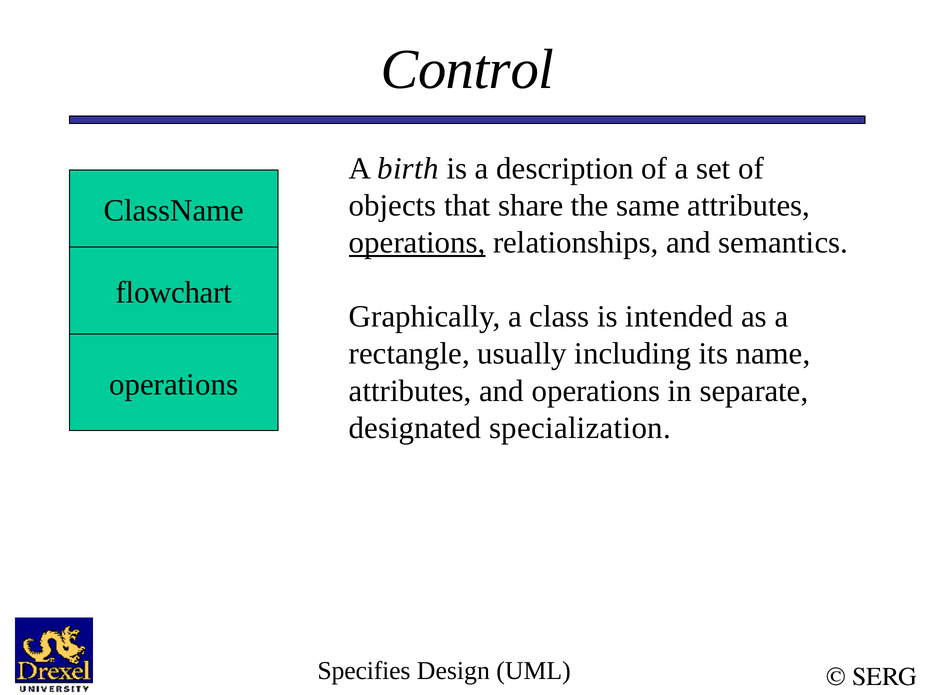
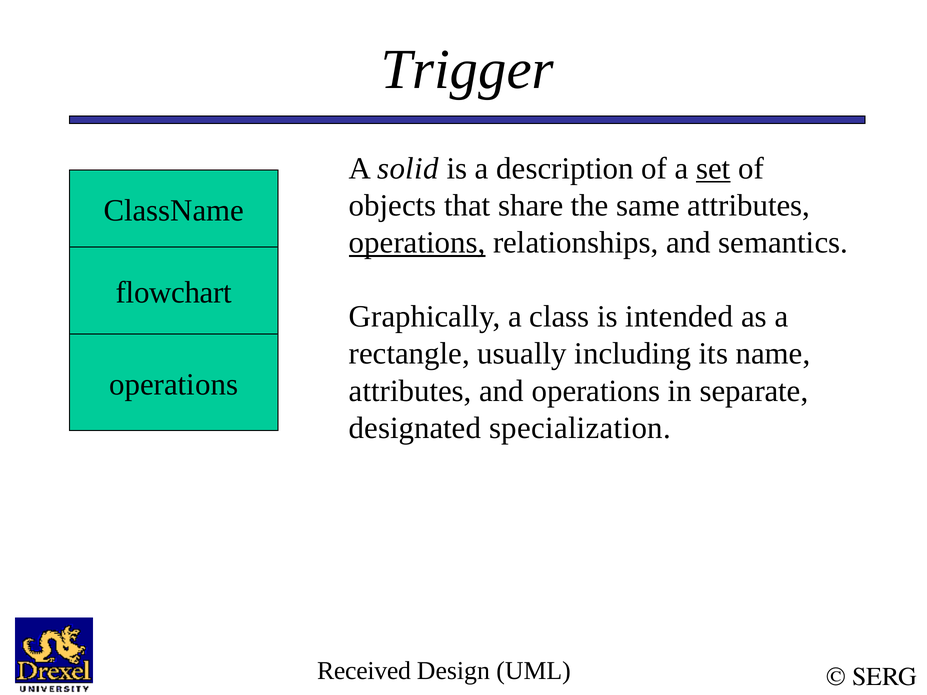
Control: Control -> Trigger (467, 70)
birth: birth -> solid (408, 168)
set underline: none -> present (713, 168)
Specifies: Specifies -> Received (364, 671)
